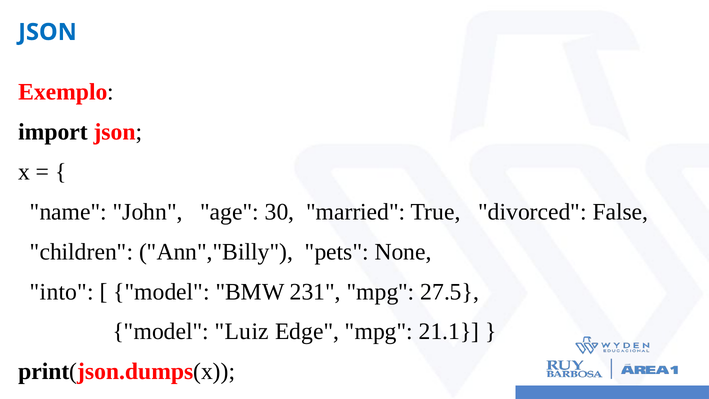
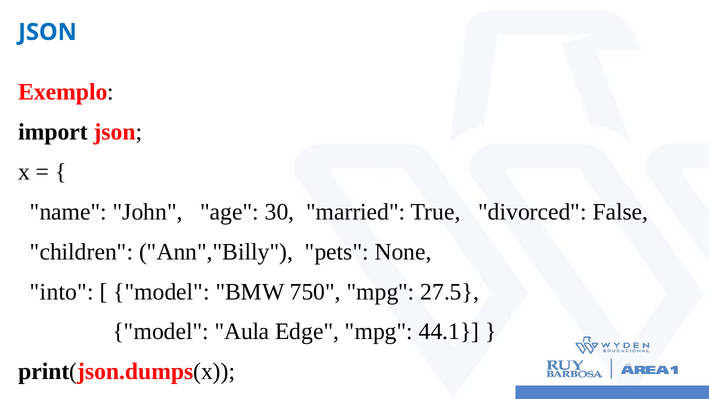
231: 231 -> 750 (315, 292)
Luiz: Luiz -> Aula (242, 332)
21.1: 21.1 -> 44.1 (449, 332)
